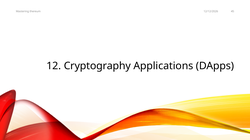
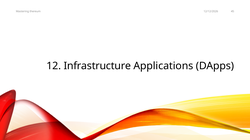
Cryptography: Cryptography -> Infrastructure (97, 66)
